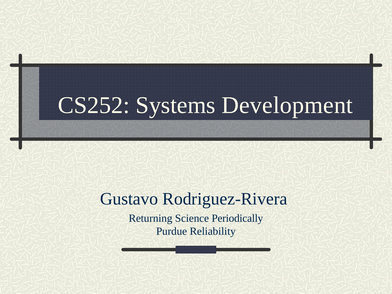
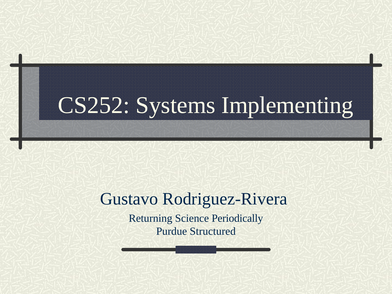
Development: Development -> Implementing (287, 105)
Reliability: Reliability -> Structured (213, 231)
